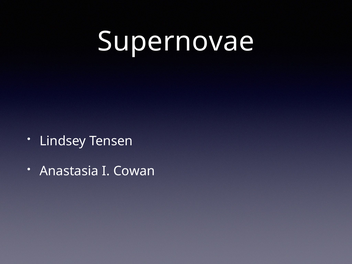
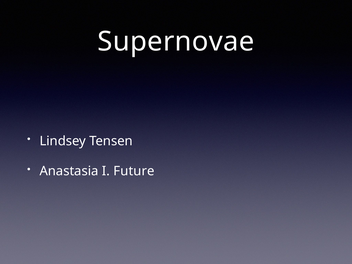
Cowan: Cowan -> Future (134, 171)
